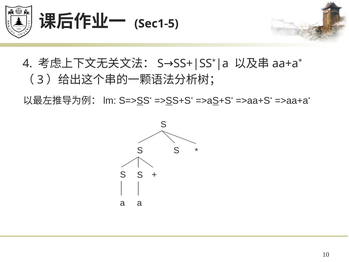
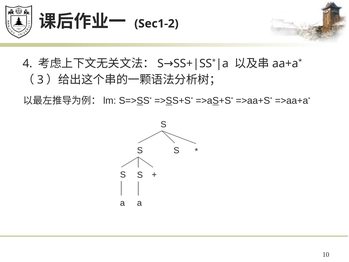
Sec1-5: Sec1-5 -> Sec1-2 (156, 24)
